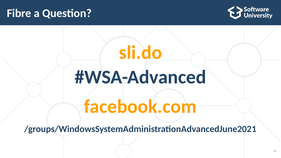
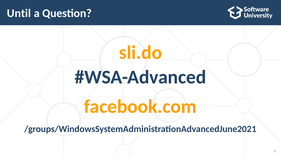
Fibre: Fibre -> Until (19, 13)
